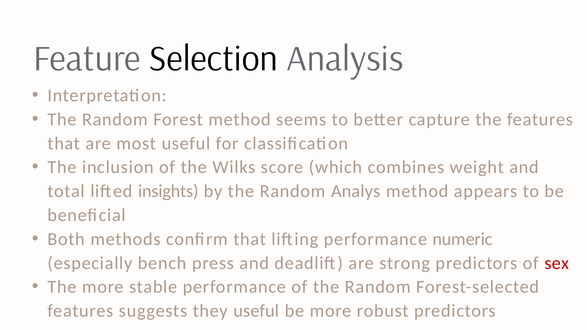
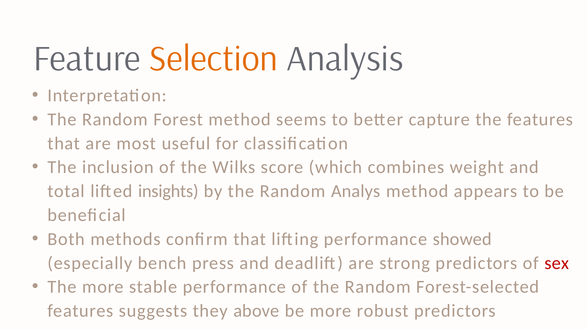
Selection colour: black -> orange (213, 59)
numeric: numeric -> showed (462, 239)
they useful: useful -> above (256, 311)
